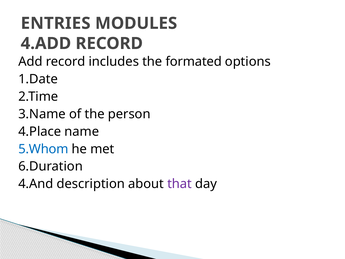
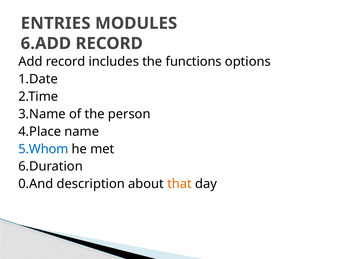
4.ADD: 4.ADD -> 6.ADD (46, 43)
formated: formated -> functions (194, 62)
4.And: 4.And -> 0.And (36, 184)
that colour: purple -> orange (180, 184)
